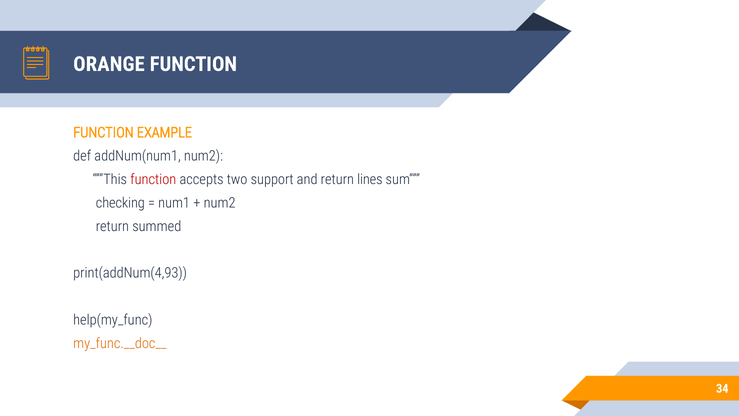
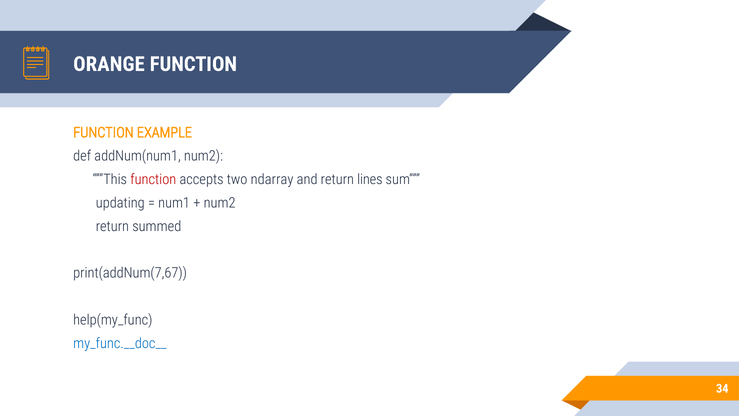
support: support -> ndarray (272, 179)
checking: checking -> updating (120, 203)
print(addNum(4,93: print(addNum(4,93 -> print(addNum(7,67 (130, 273)
my_func.__doc__ colour: orange -> blue (120, 343)
